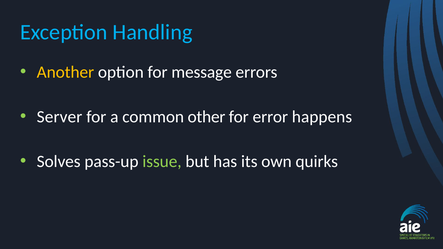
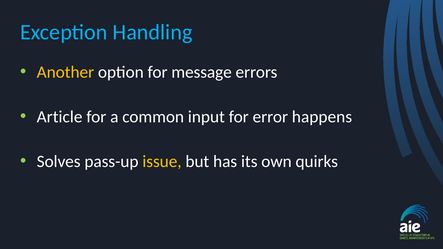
Server: Server -> Article (60, 117)
other: other -> input (206, 117)
issue colour: light green -> yellow (162, 162)
